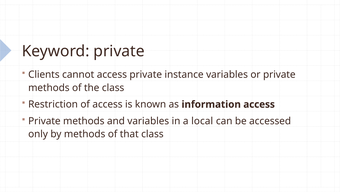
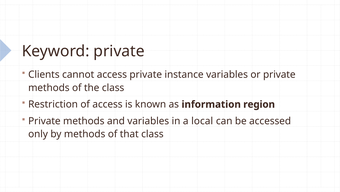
information access: access -> region (259, 104)
